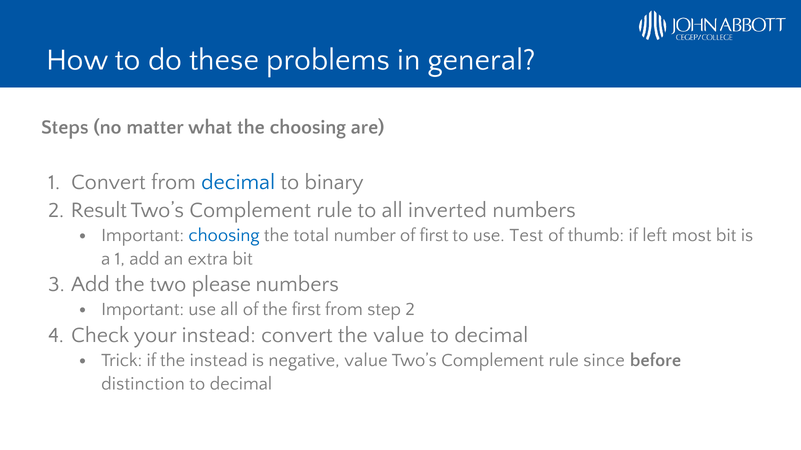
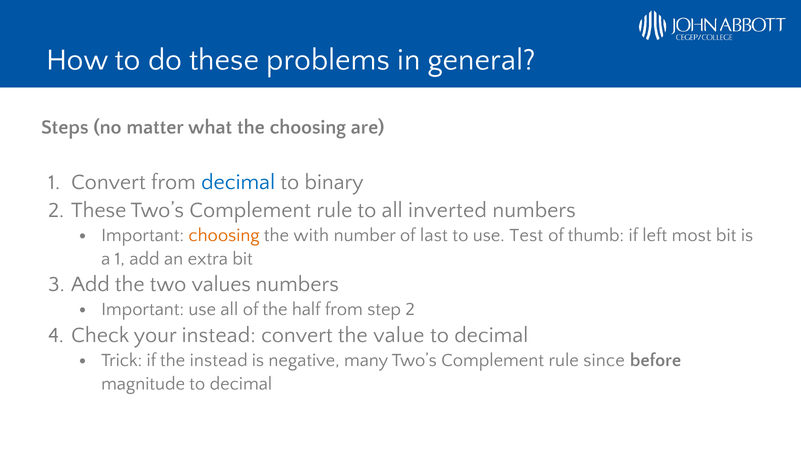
2 Result: Result -> These (99, 210)
choosing colour: blue -> orange (224, 235)
total: total -> with (311, 235)
of first: first -> last (434, 235)
please: please -> values (221, 285)
the first: first -> half (306, 310)
negative value: value -> many (366, 361)
distinction: distinction -> magnitude (143, 384)
